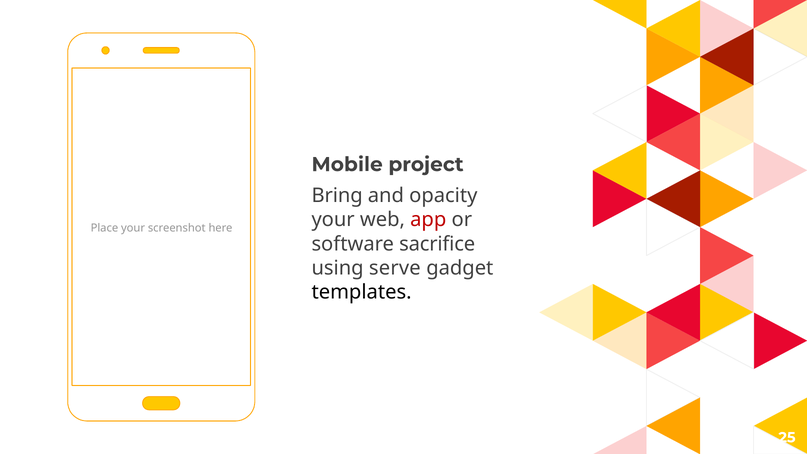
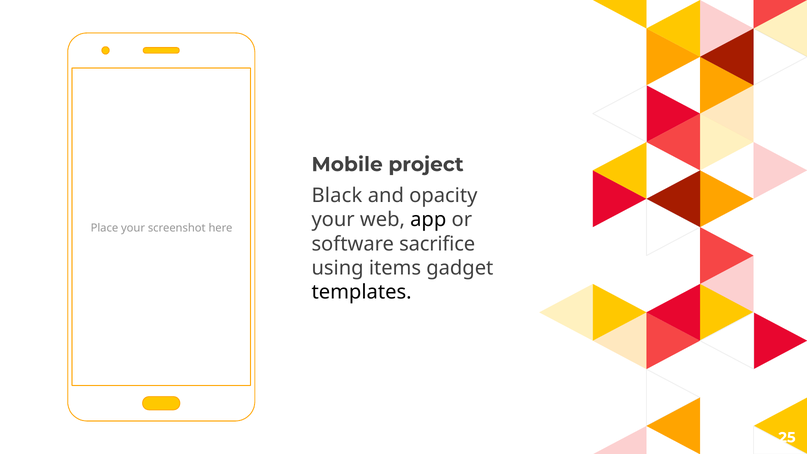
Bring: Bring -> Black (337, 195)
app colour: red -> black (428, 220)
serve: serve -> items (395, 268)
